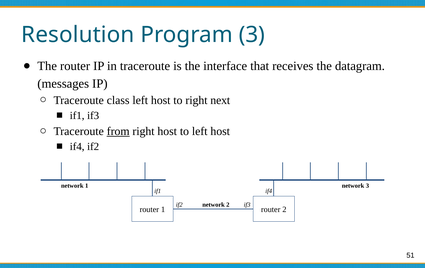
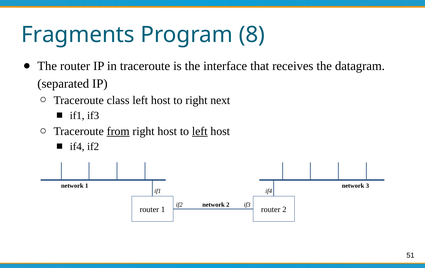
Resolution: Resolution -> Fragments (78, 35)
Program 3: 3 -> 8 (252, 35)
messages: messages -> separated (63, 83)
left underline: none -> present (200, 131)
